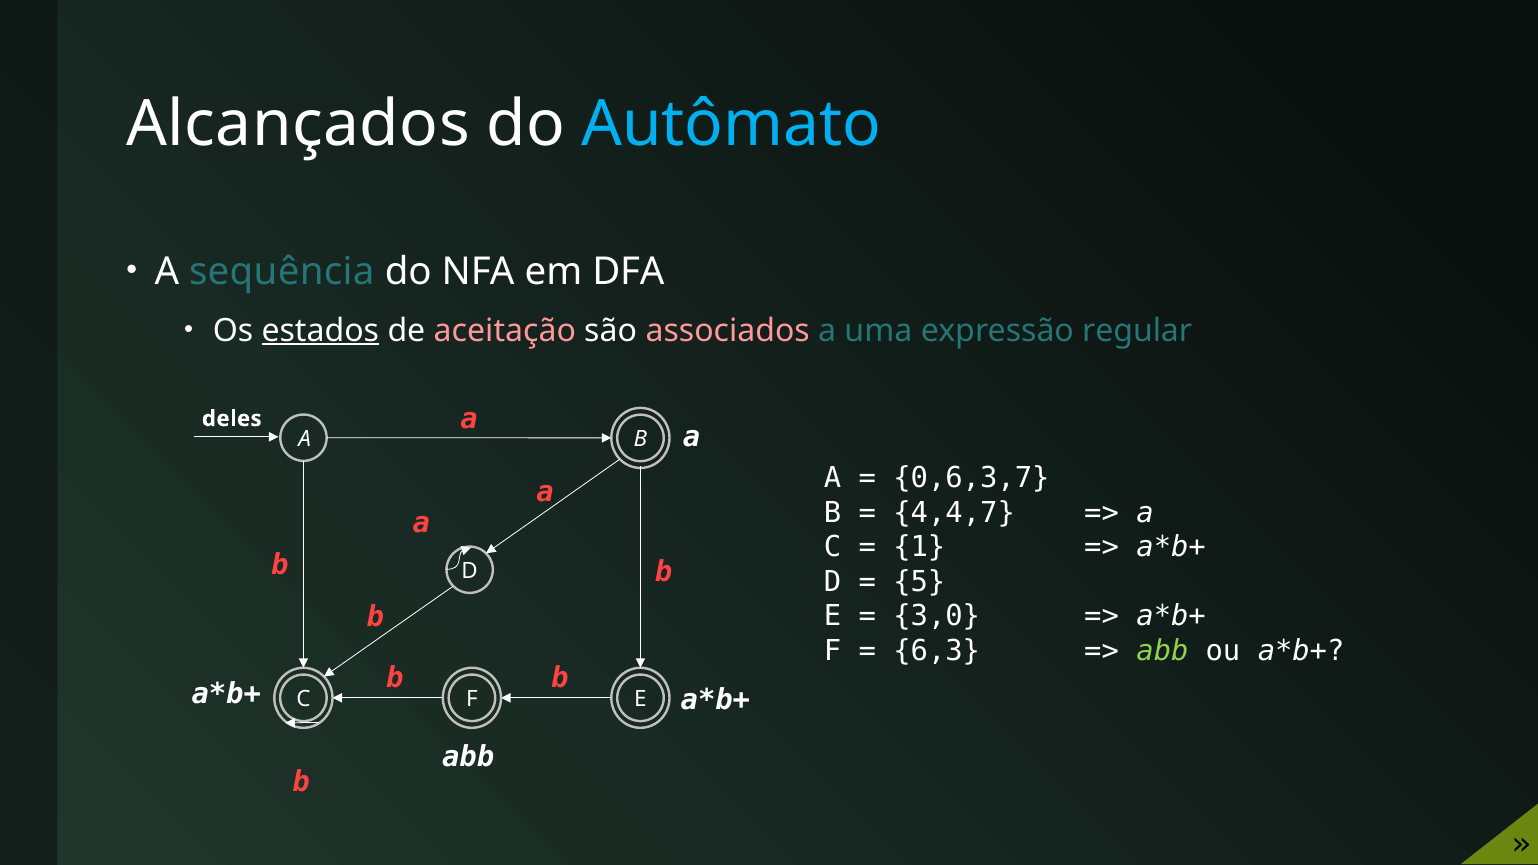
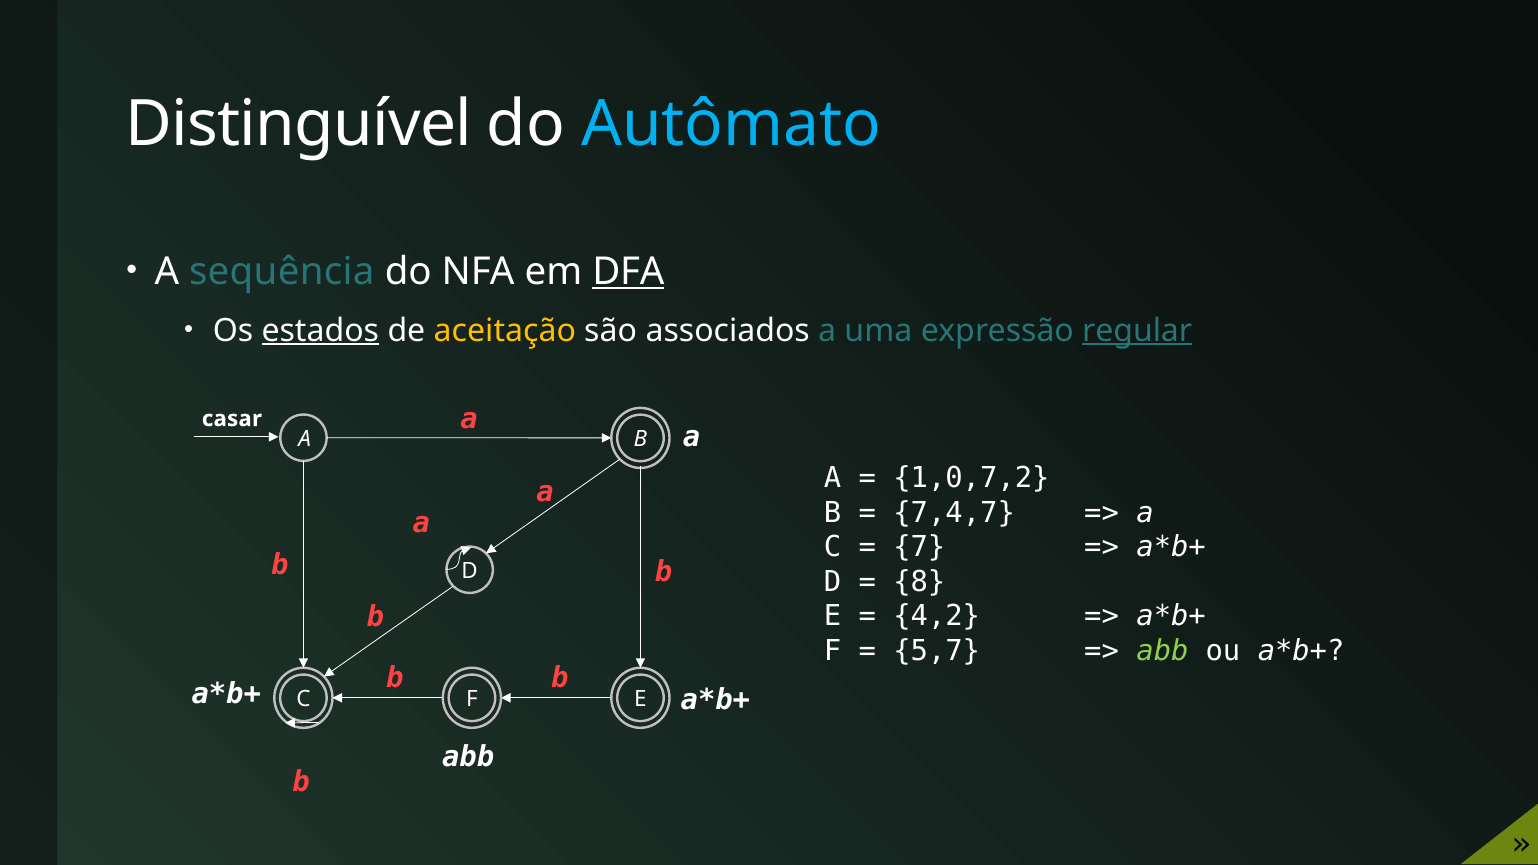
Alcançados: Alcançados -> Distinguível (299, 125)
DFA underline: none -> present (628, 272)
aceitação colour: pink -> yellow (505, 331)
associados colour: pink -> white (728, 331)
regular underline: none -> present (1137, 331)
deles: deles -> casar (232, 419)
0,6,3,7: 0,6,3,7 -> 1,0,7,2 (971, 478)
4,4,7: 4,4,7 -> 7,4,7 (954, 513)
1: 1 -> 7 (919, 547)
5: 5 -> 8 (919, 582)
3,0: 3,0 -> 4,2 (937, 617)
6,3: 6,3 -> 5,7 (937, 651)
